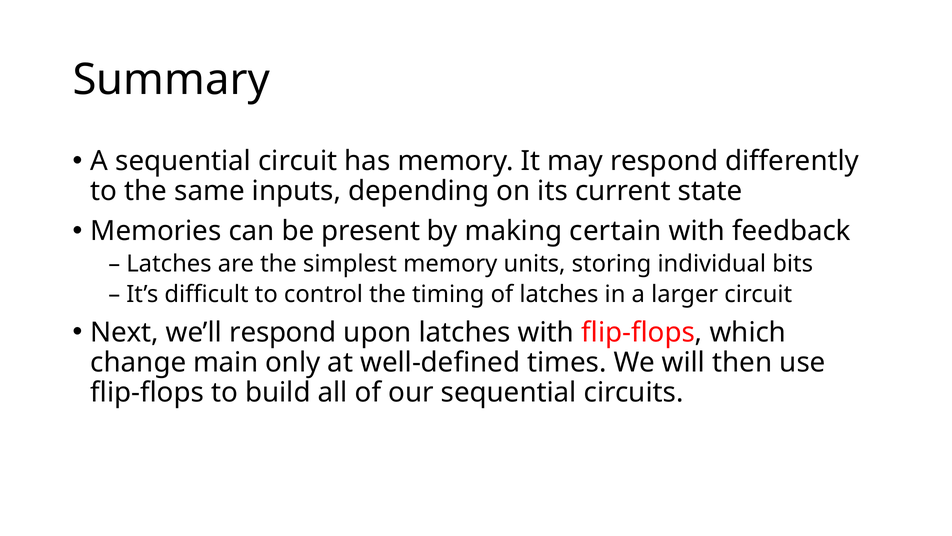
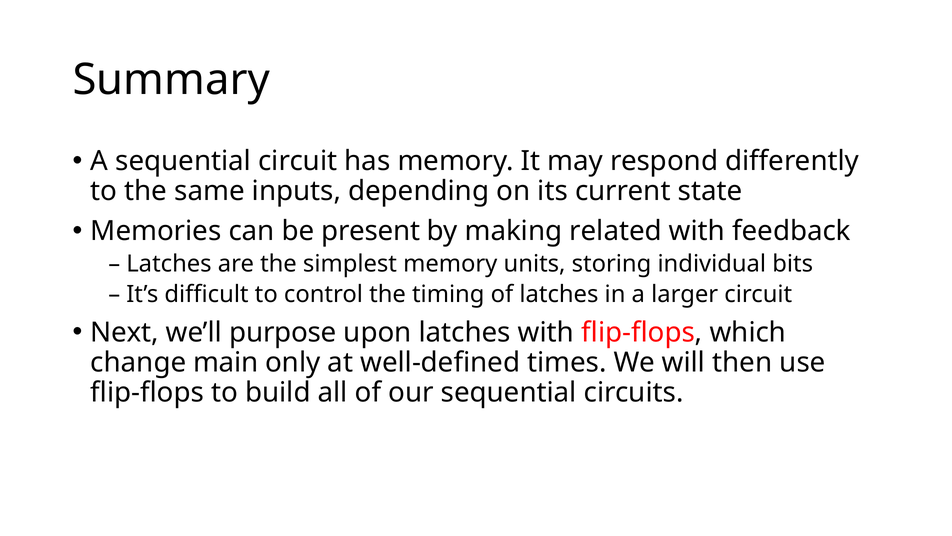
certain: certain -> related (616, 231)
we’ll respond: respond -> purpose (283, 332)
